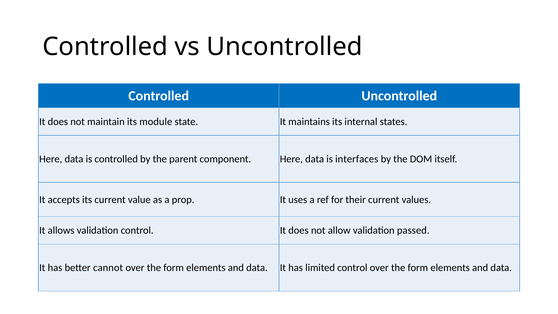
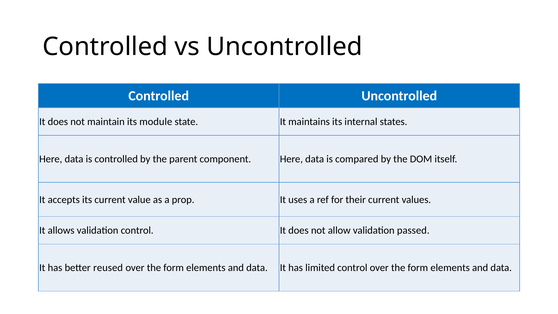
interfaces: interfaces -> compared (357, 159)
cannot: cannot -> reused (108, 268)
